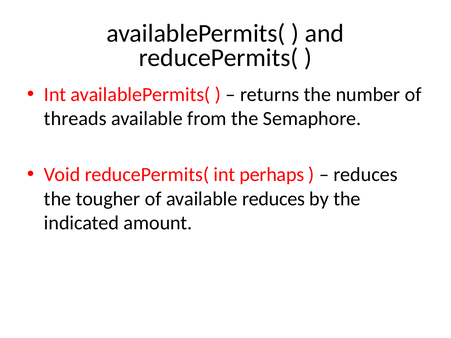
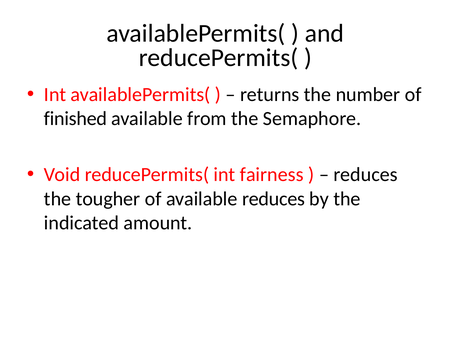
threads: threads -> finished (75, 119)
perhaps: perhaps -> fairness (272, 175)
